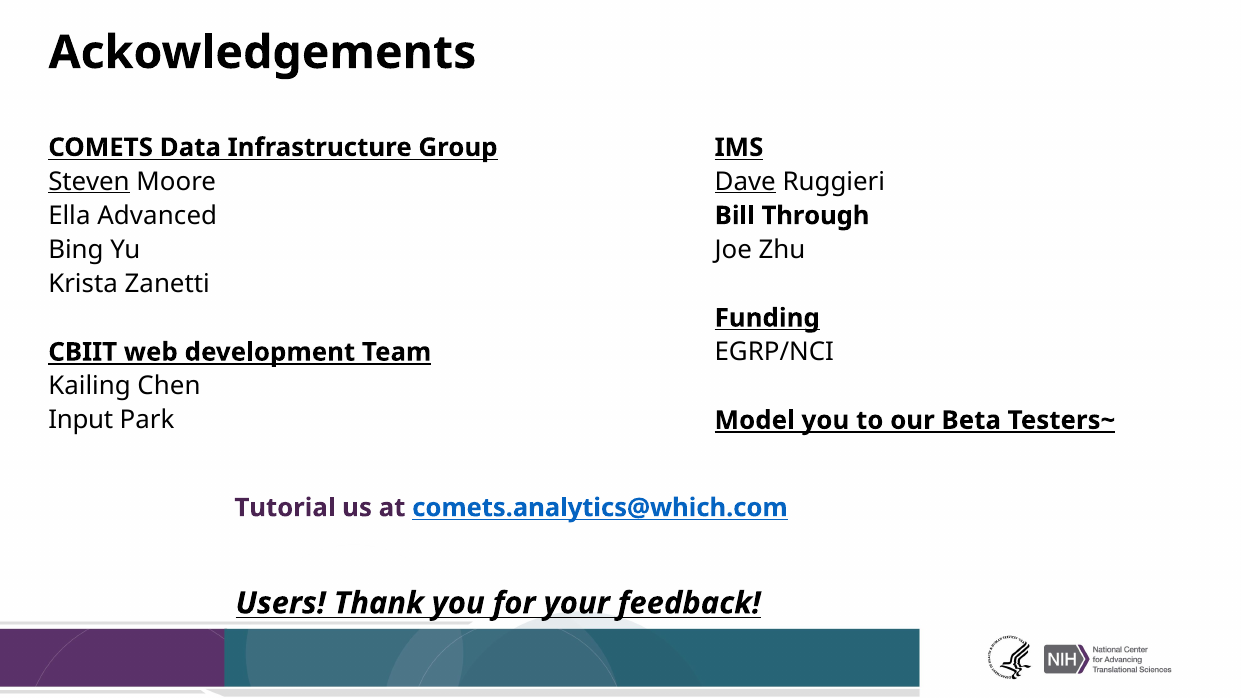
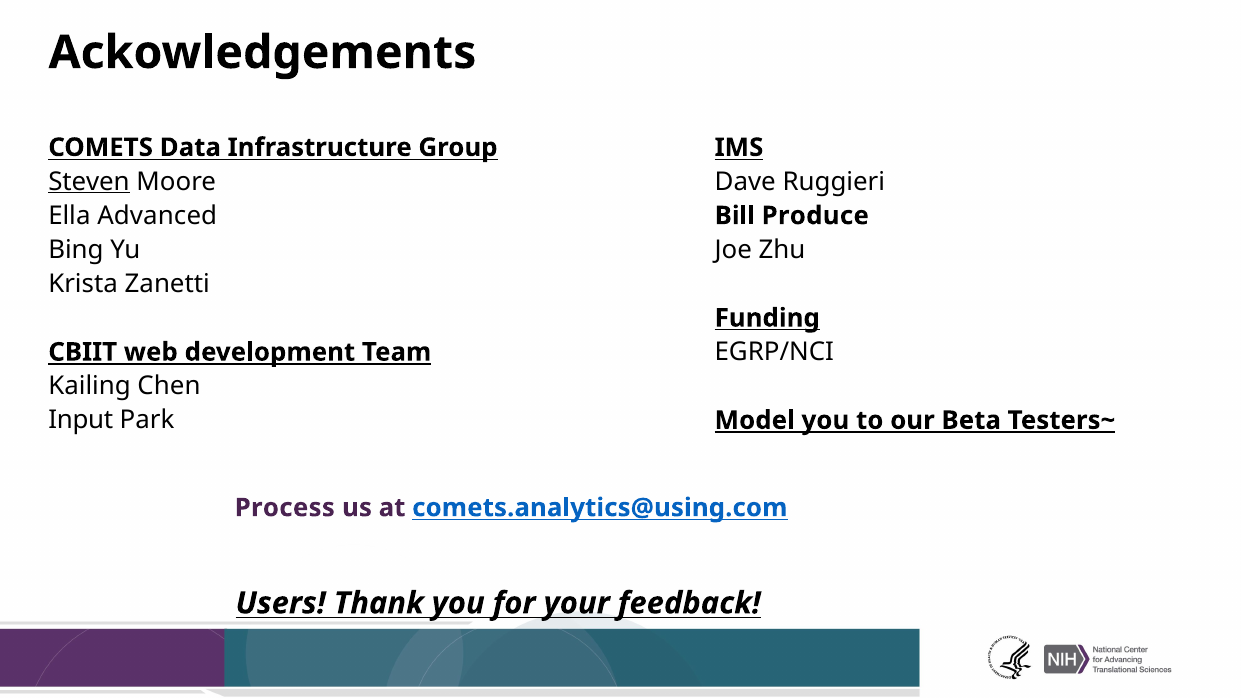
Dave underline: present -> none (745, 182)
Through: Through -> Produce (815, 216)
Tutorial: Tutorial -> Process (285, 508)
comets.analytics@which.com: comets.analytics@which.com -> comets.analytics@using.com (600, 508)
